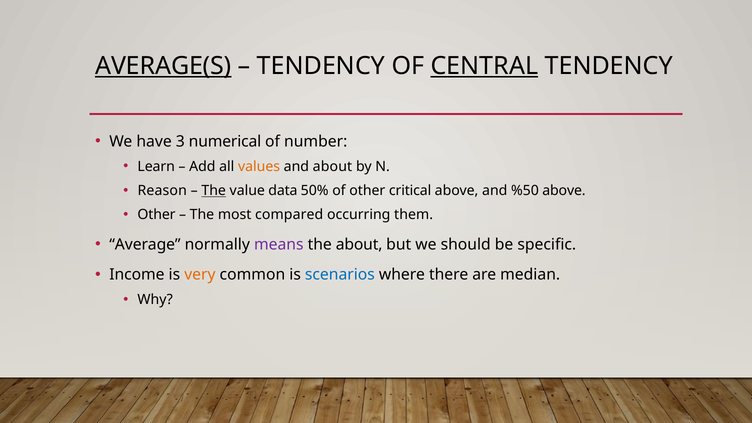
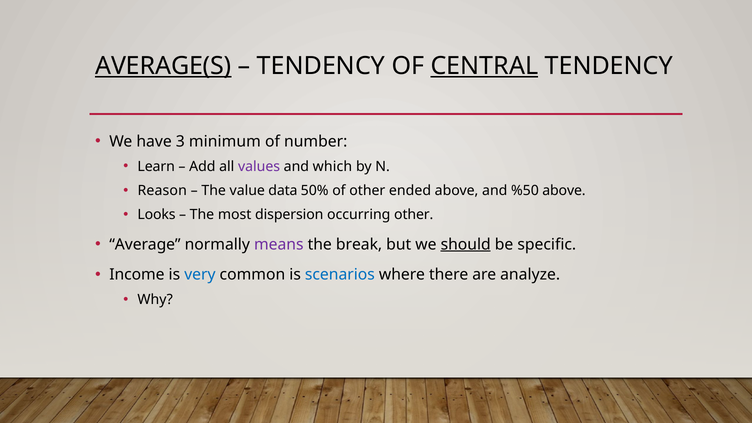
numerical: numerical -> minimum (225, 141)
values colour: orange -> purple (259, 166)
and about: about -> which (332, 166)
The underline: present -> none (214, 191)
critical: critical -> ended (410, 191)
Other: Other -> Looks (156, 215)
compared: compared -> dispersion (289, 215)
occurring them: them -> other (414, 215)
the about: about -> break (359, 244)
should underline: none -> present (466, 244)
very colour: orange -> blue (200, 275)
median: median -> analyze (530, 275)
